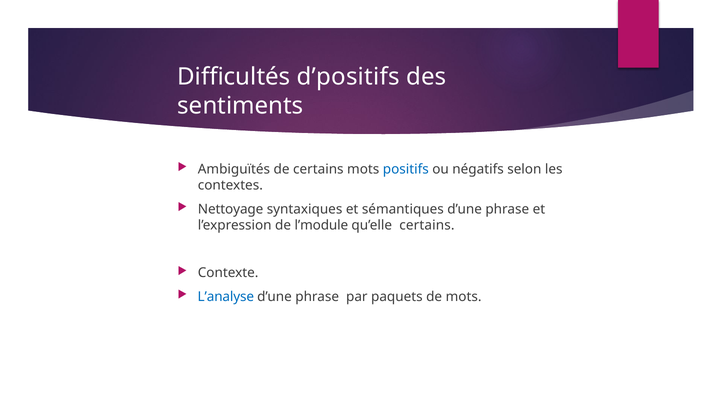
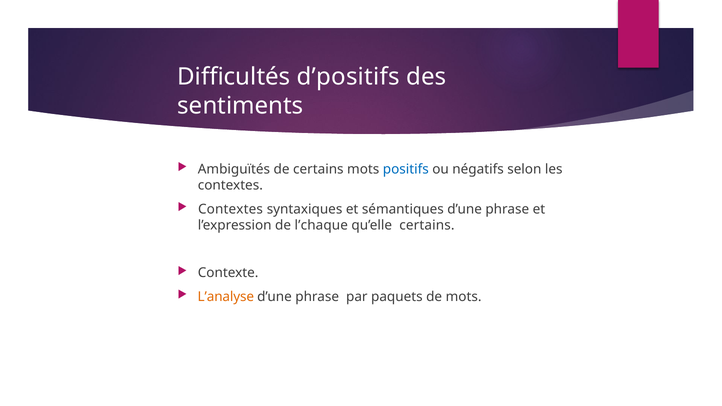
Nettoyage: Nettoyage -> Contextes (230, 209)
l’module: l’module -> l’chaque (321, 225)
L’analyse colour: blue -> orange (226, 297)
